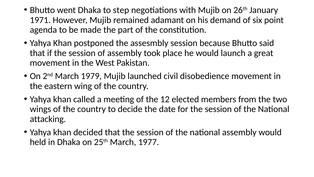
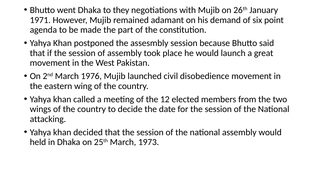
step: step -> they (121, 10)
1979: 1979 -> 1976 (91, 76)
1977: 1977 -> 1973 (149, 142)
